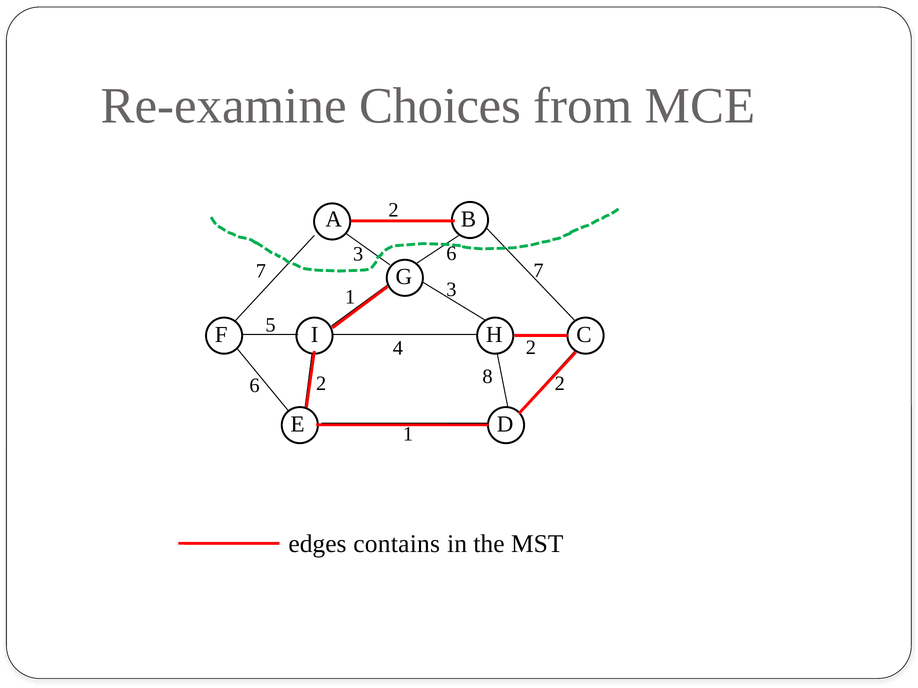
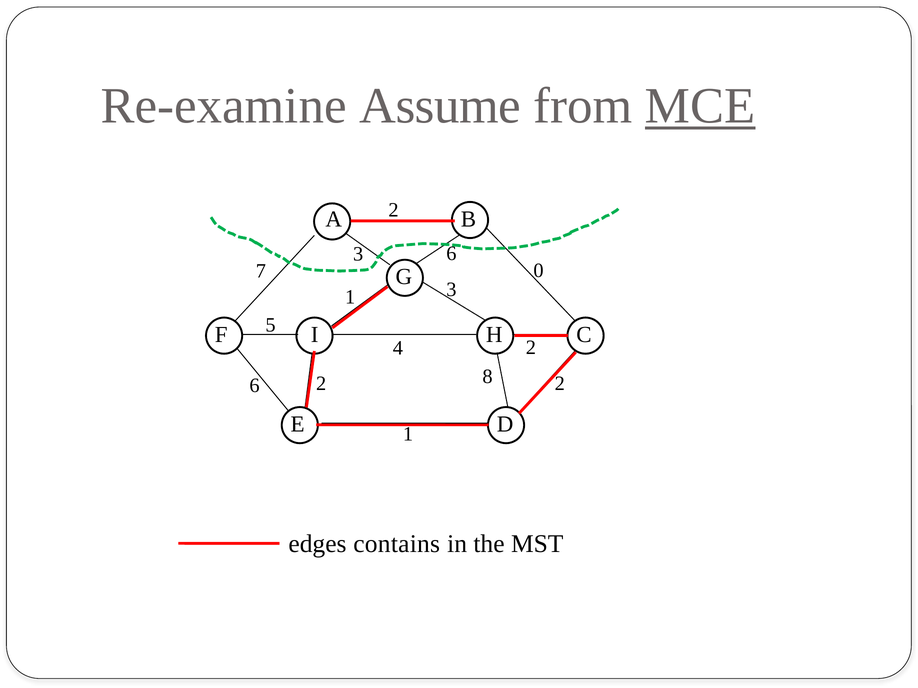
Choices: Choices -> Assume (440, 106)
MCE underline: none -> present (700, 106)
7 7: 7 -> 0 (539, 271)
